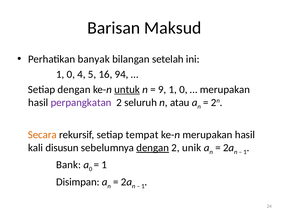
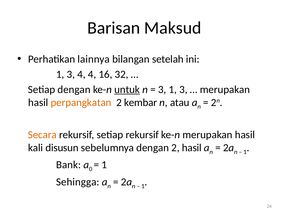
banyak: banyak -> lainnya (94, 59)
0: 0 -> 3 (71, 75)
4 5: 5 -> 4 (92, 75)
94: 94 -> 32 (122, 75)
9: 9 -> 3 (162, 90)
0: 0 -> 3 (183, 90)
perpangkatan colour: purple -> orange (81, 103)
seluruh: seluruh -> kembar (141, 103)
setiap tempat: tempat -> rekursif (142, 135)
dengan underline: present -> none (153, 148)
2 unik: unik -> hasil (192, 148)
Disimpan: Disimpan -> Sehingga (78, 183)
